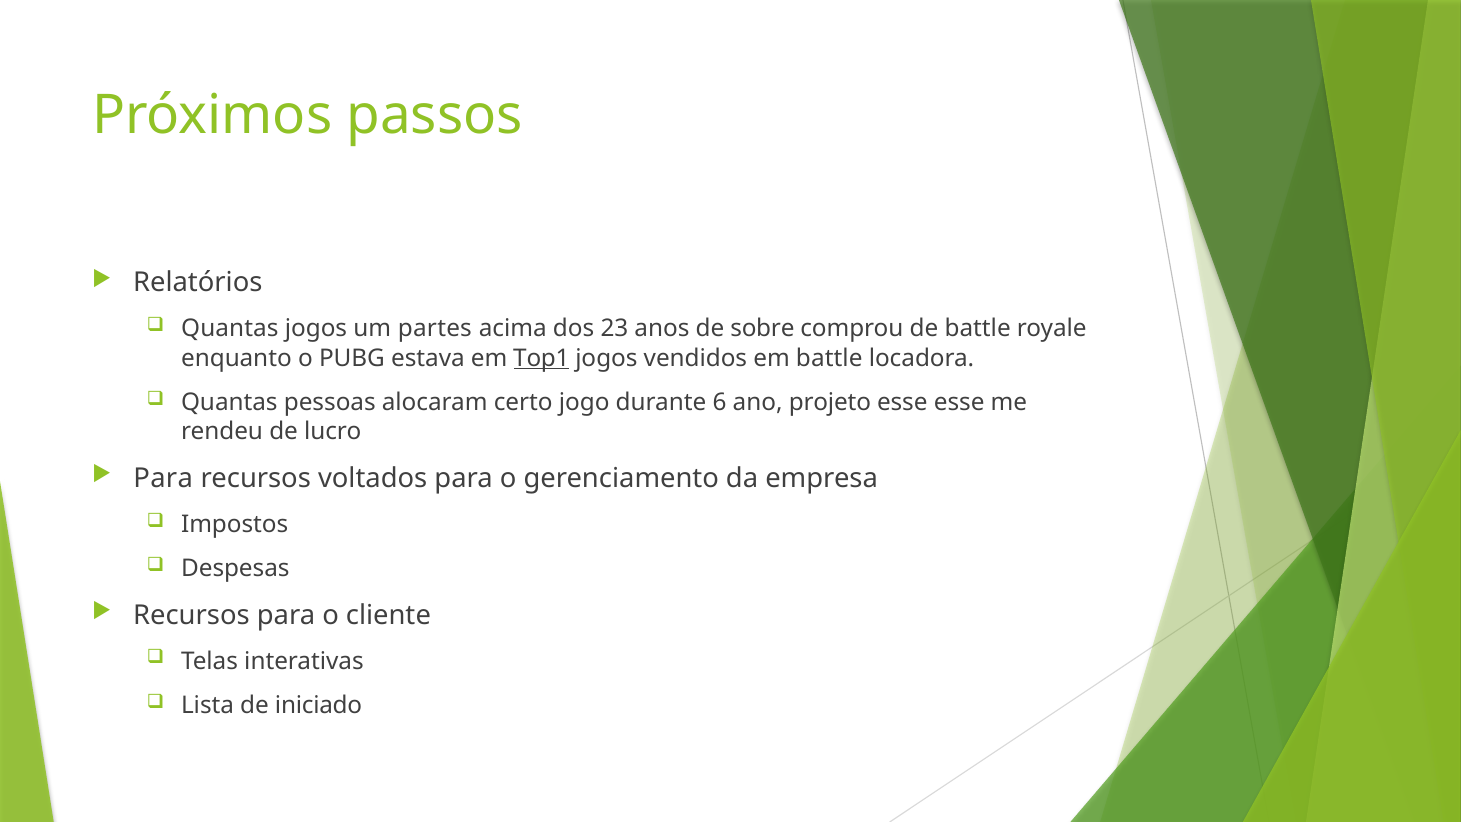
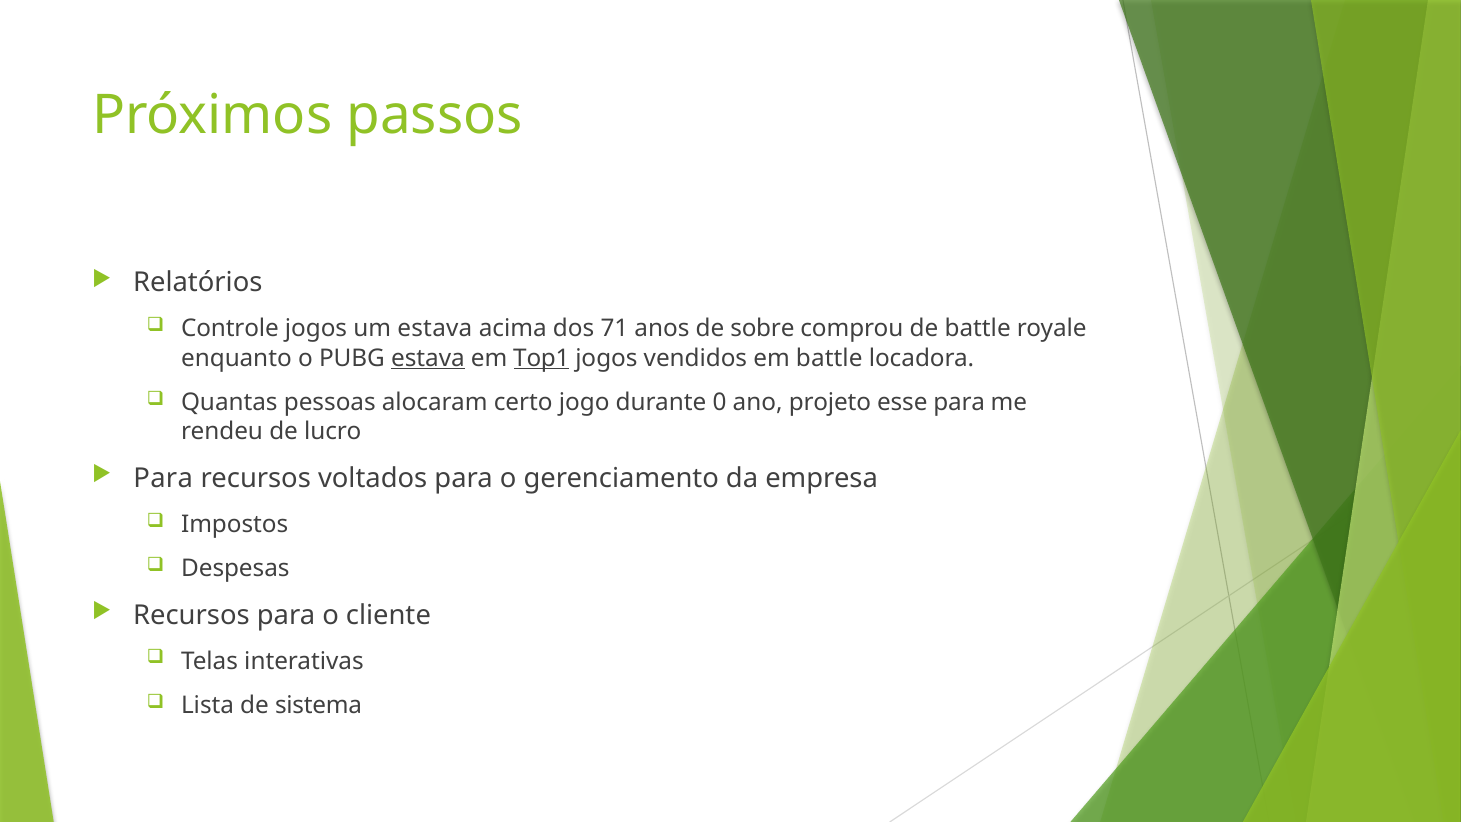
Quantas: Quantas -> Controle (230, 329)
um partes: partes -> estava (435, 329)
23: 23 -> 71 (614, 329)
estava underline: none -> present (428, 358)
6: 6 -> 0 (720, 402)
esse esse: esse -> para (959, 402)
iniciado: iniciado -> sistema (319, 705)
